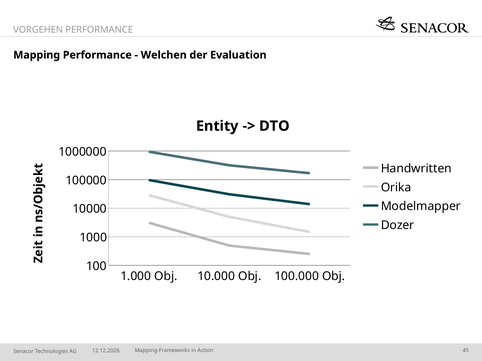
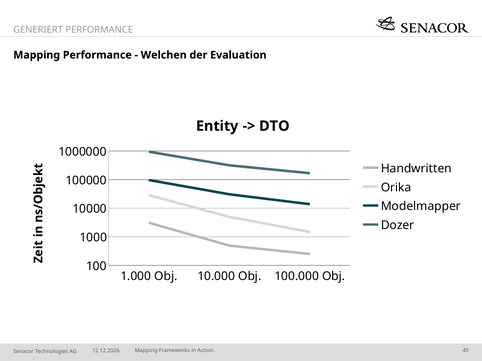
VORGEHEN: VORGEHEN -> GENERIERT (38, 30)
